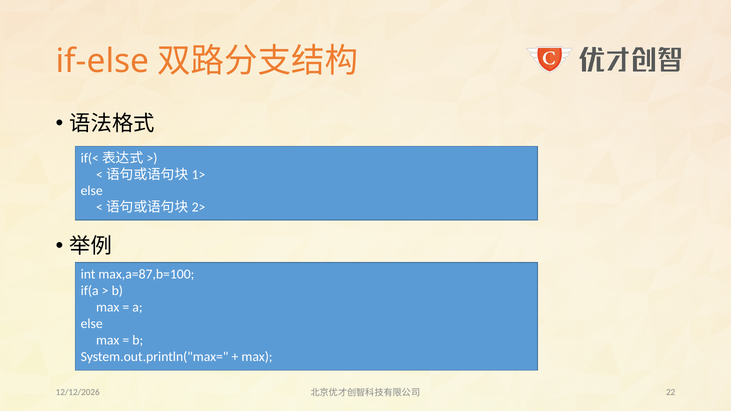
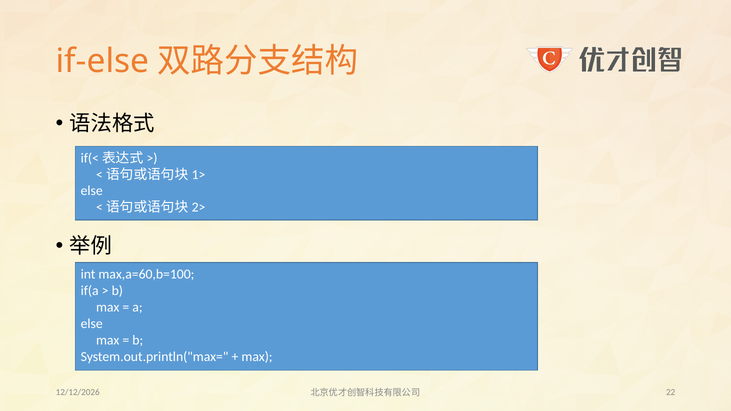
max,a=87,b=100: max,a=87,b=100 -> max,a=60,b=100 (146, 274)
